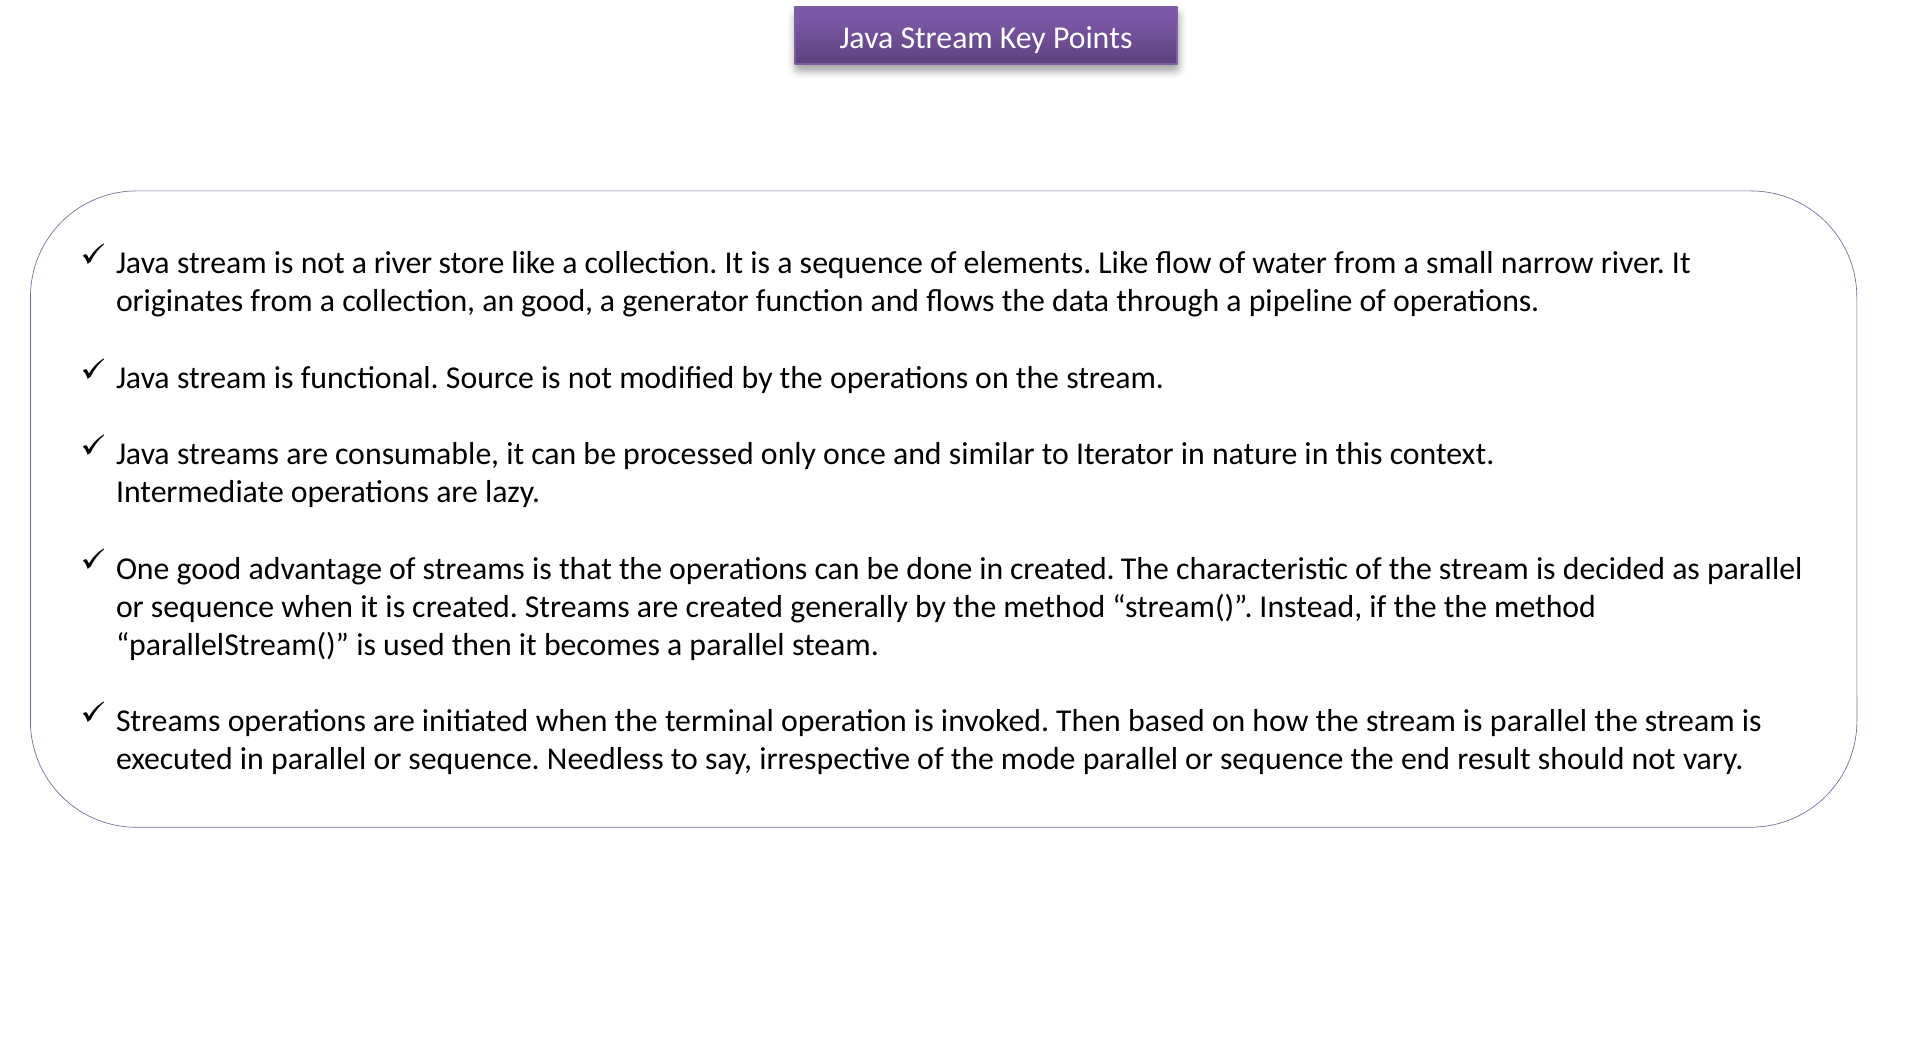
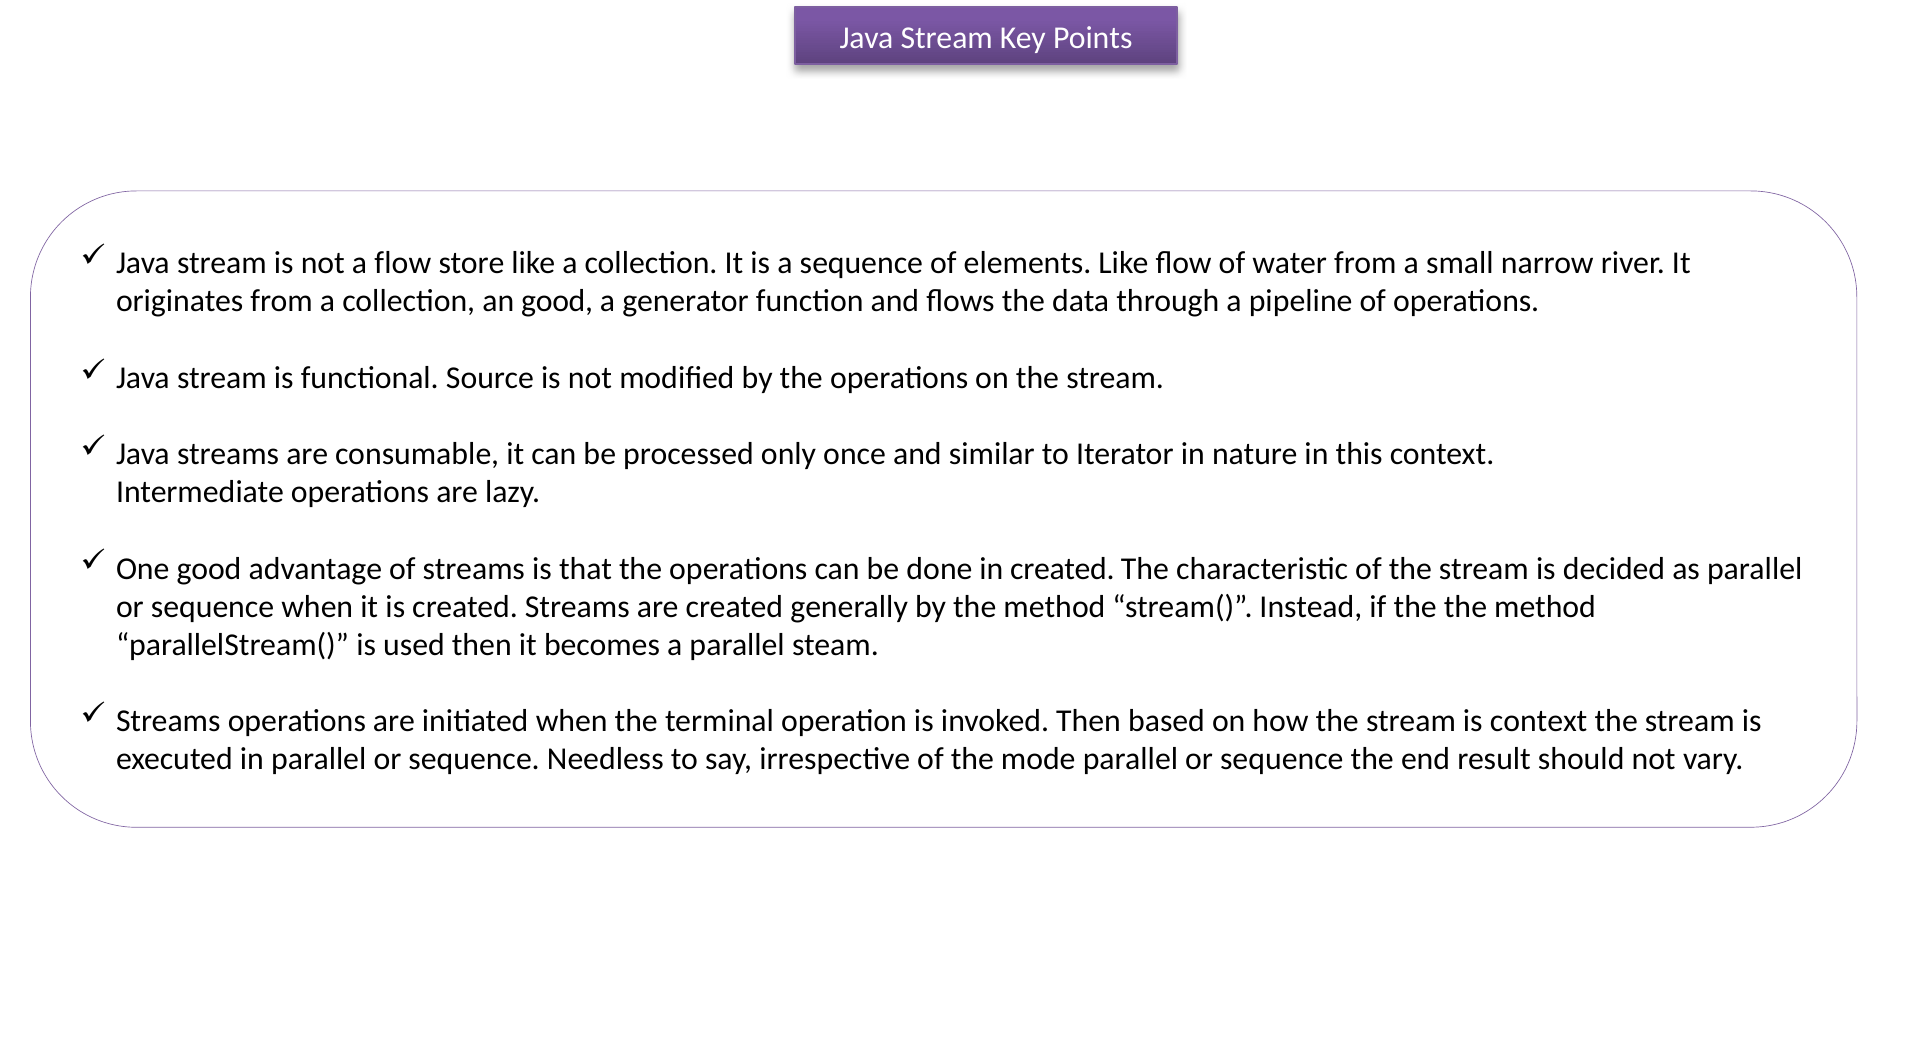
a river: river -> flow (403, 263)
is parallel: parallel -> context (1539, 721)
